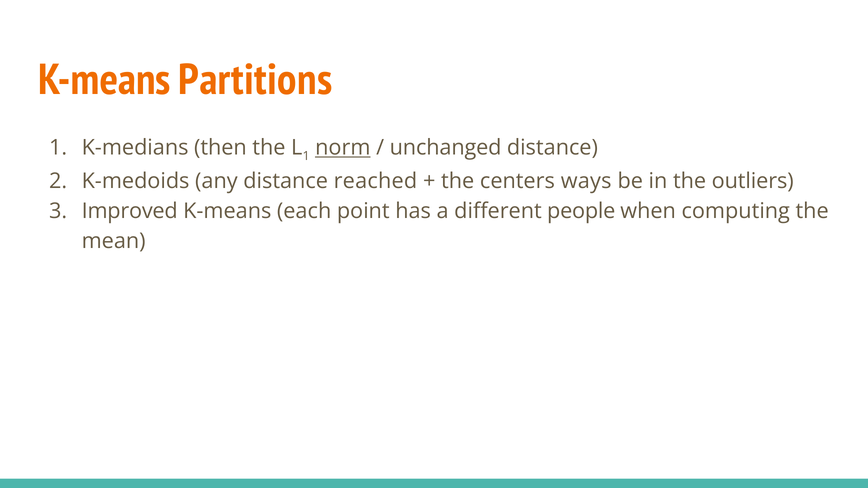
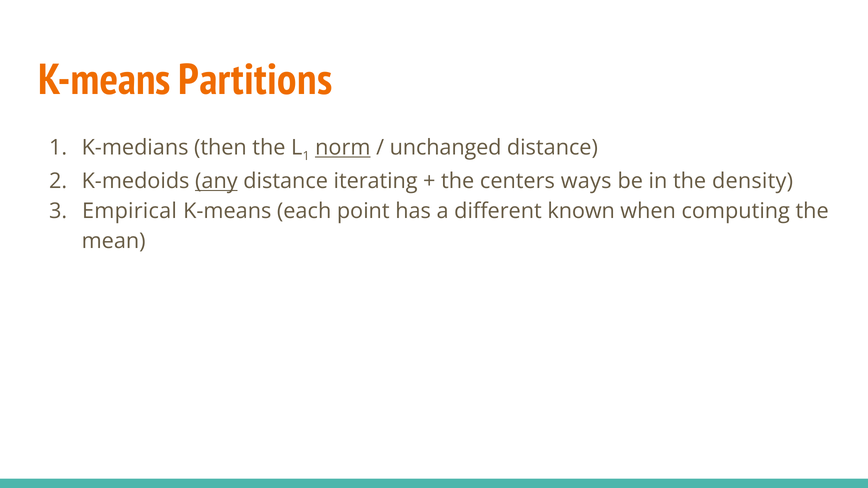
any underline: none -> present (216, 181)
reached: reached -> iterating (376, 181)
outliers: outliers -> density (753, 181)
Improved: Improved -> Empirical (129, 211)
people: people -> known (581, 211)
